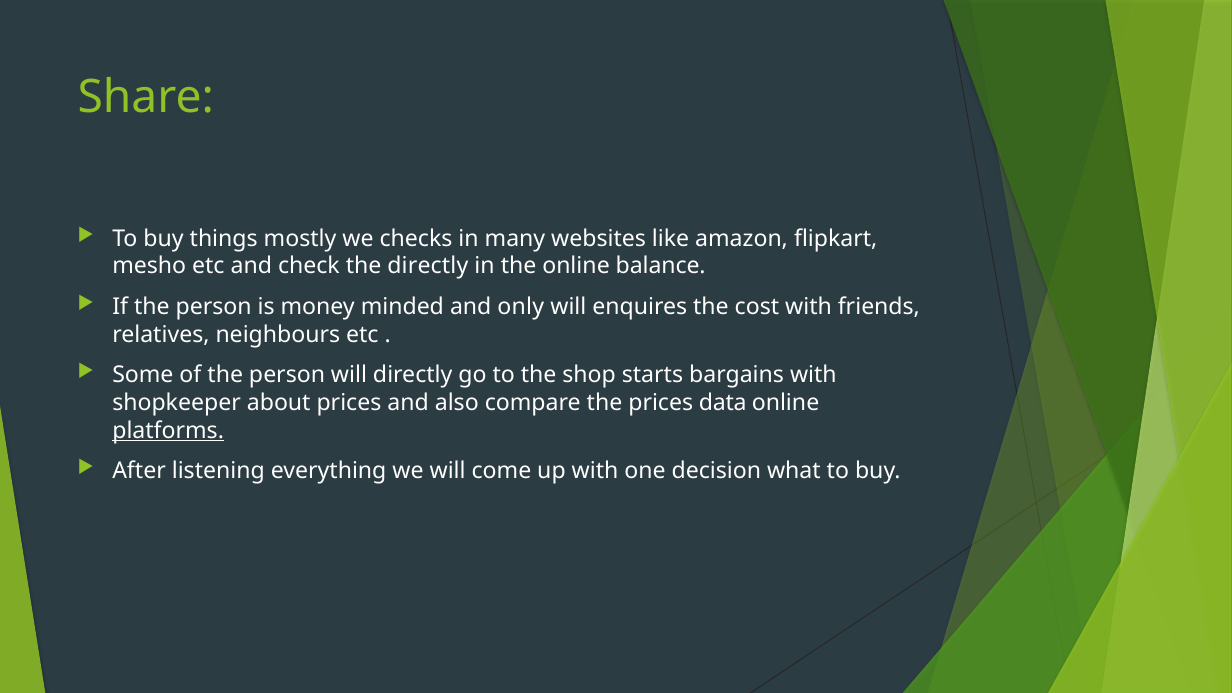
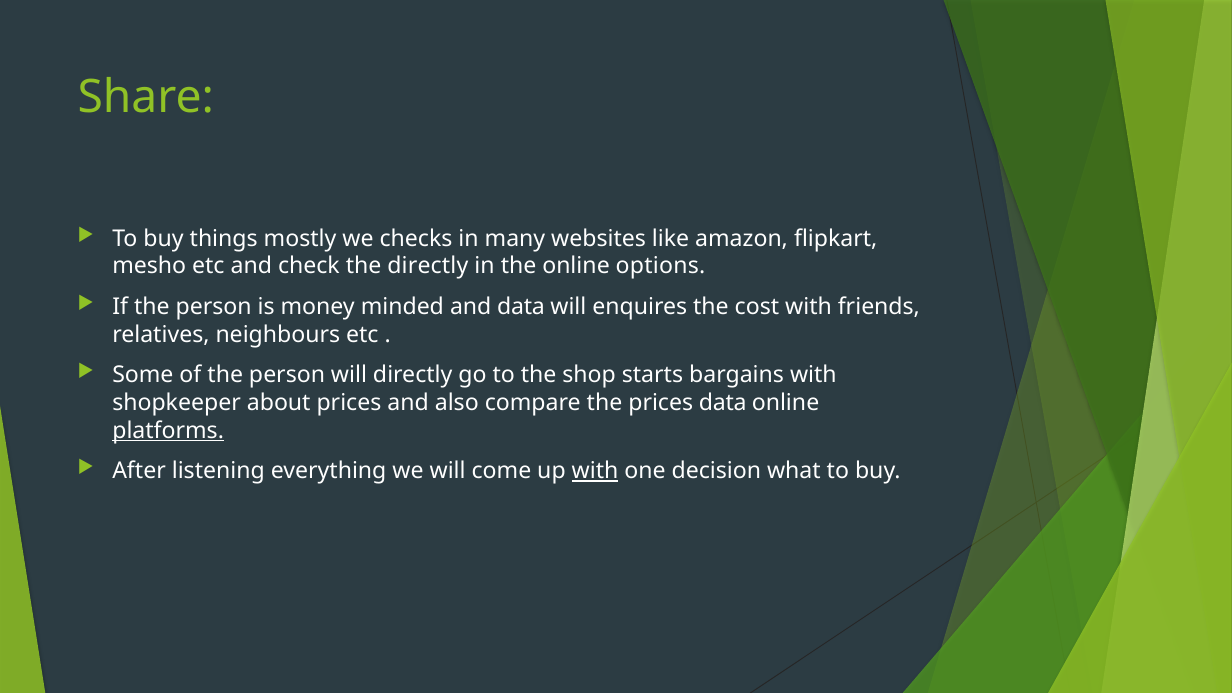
balance: balance -> options (661, 266)
and only: only -> data (521, 307)
with underline: none -> present (595, 471)
